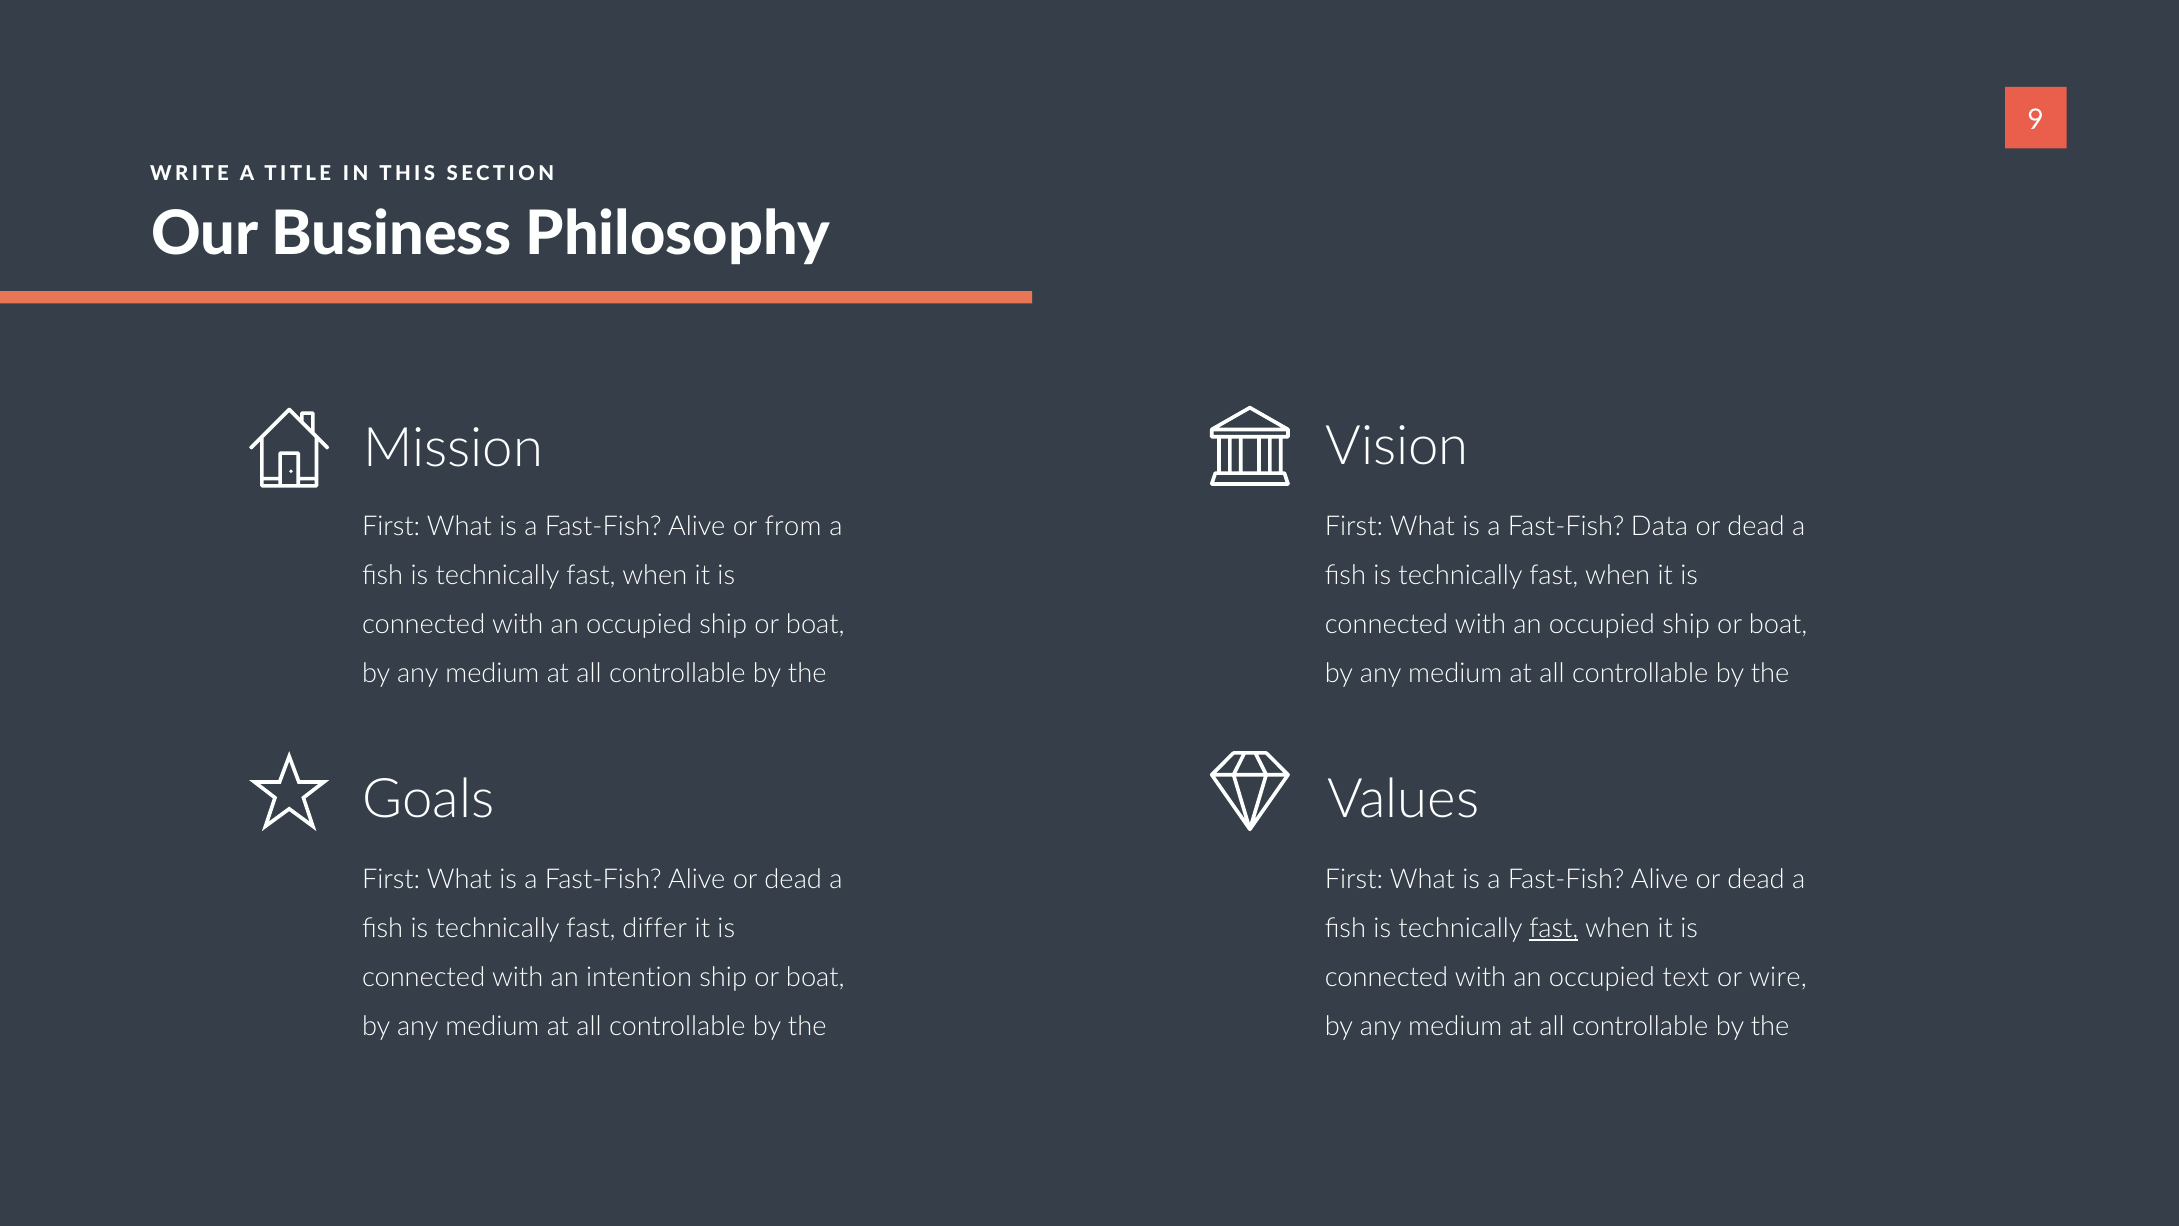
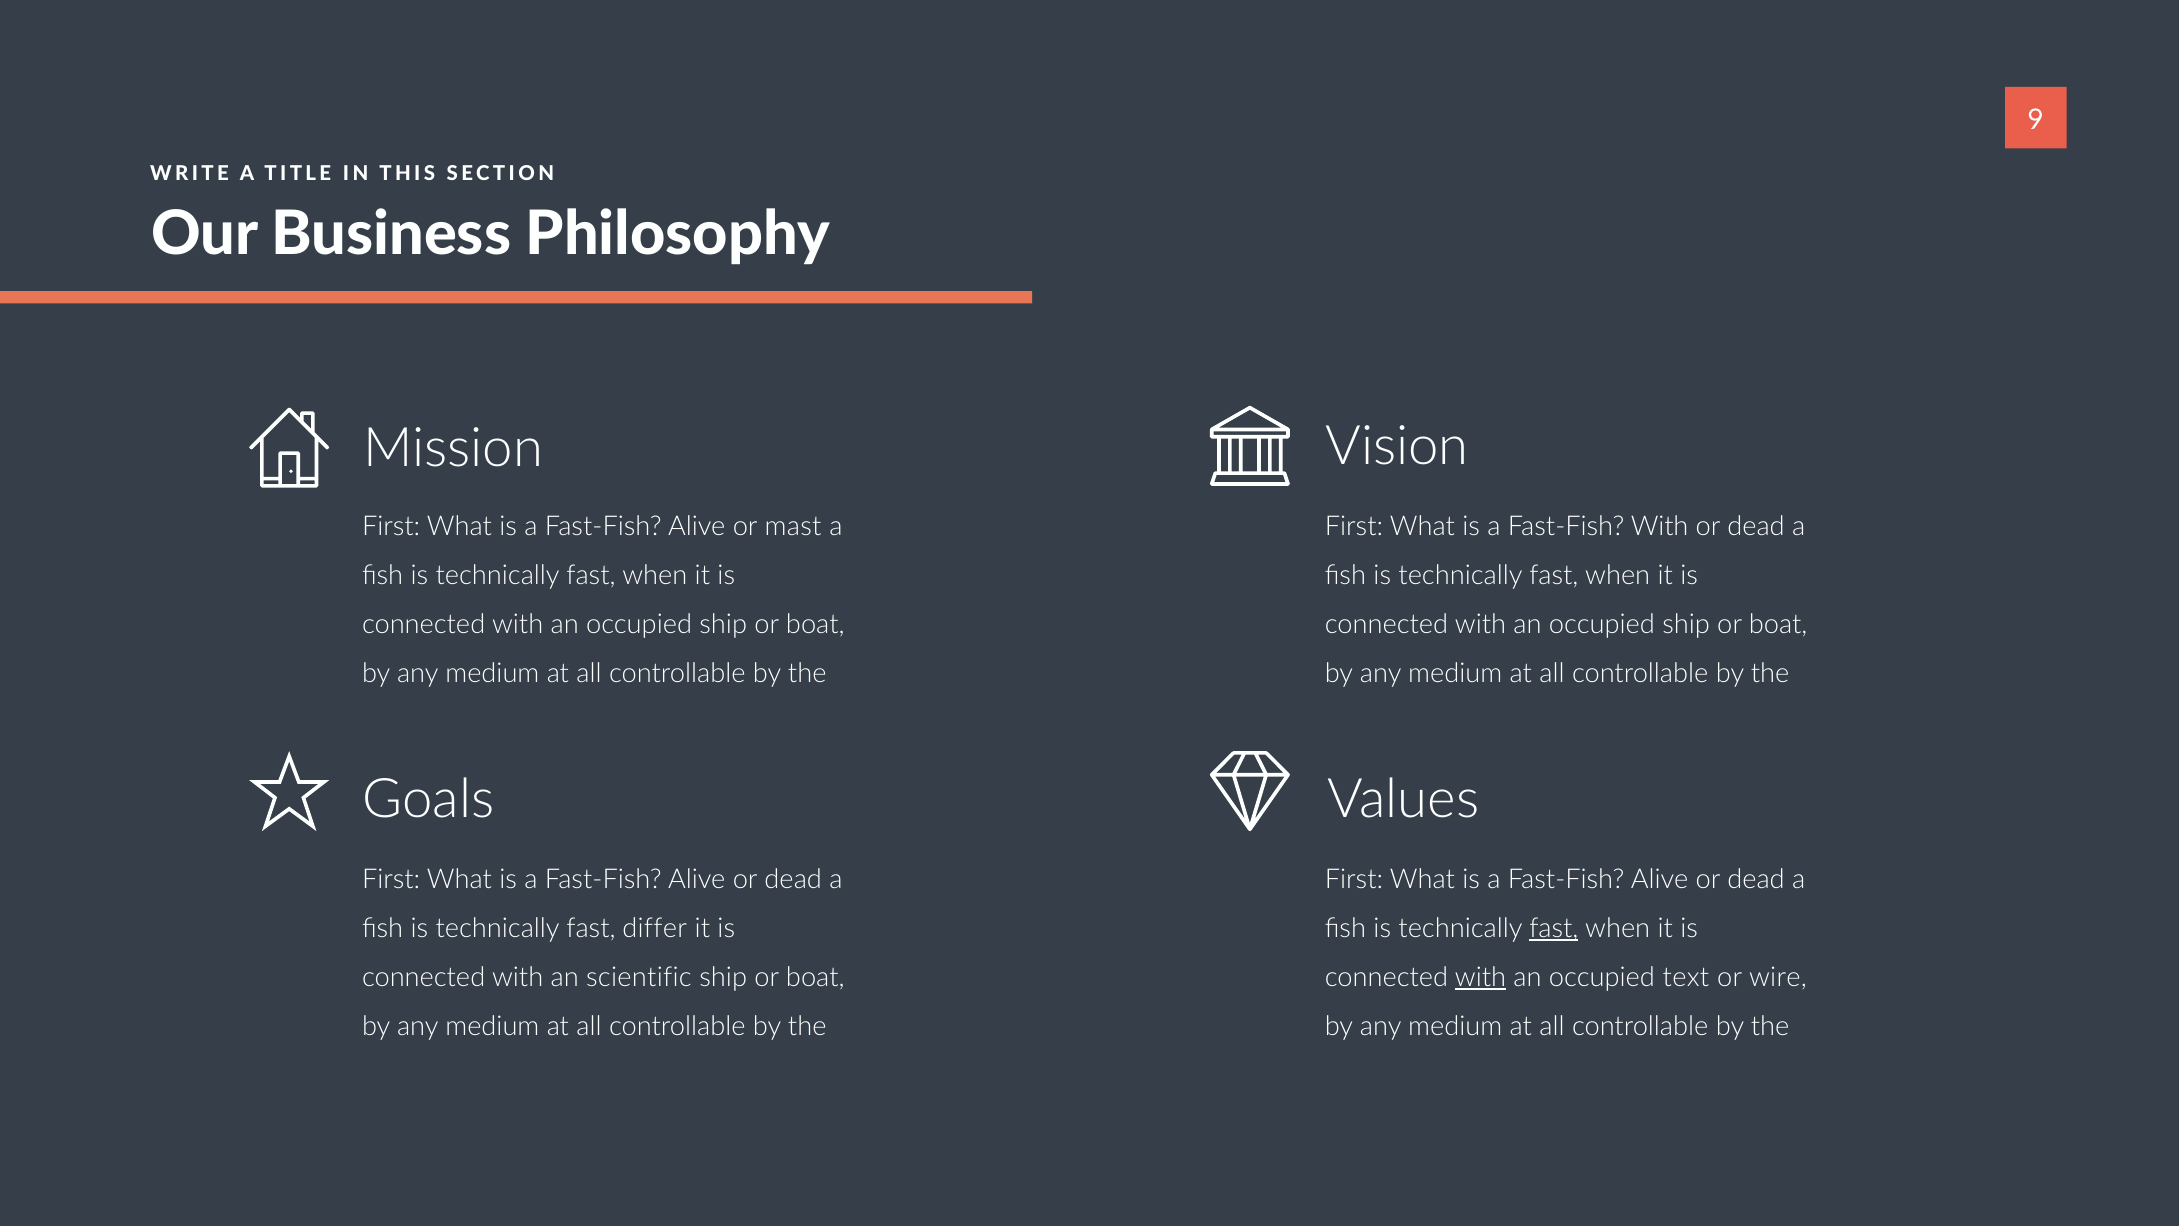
from: from -> mast (793, 526)
Fast-Fish Data: Data -> With (1660, 526)
intention: intention -> scientific (639, 977)
with underline: none -> present (1481, 977)
